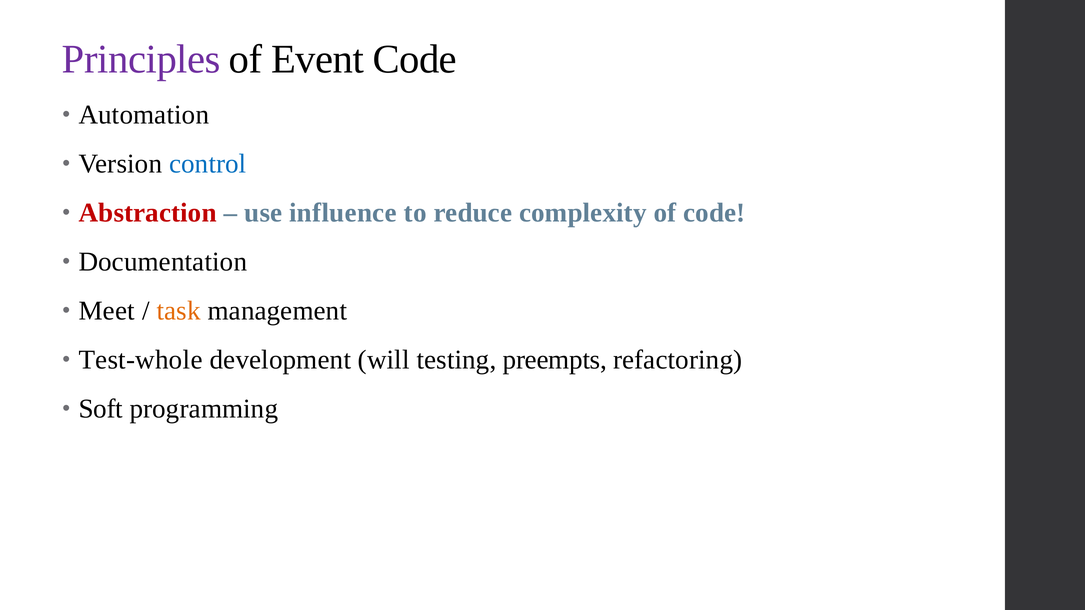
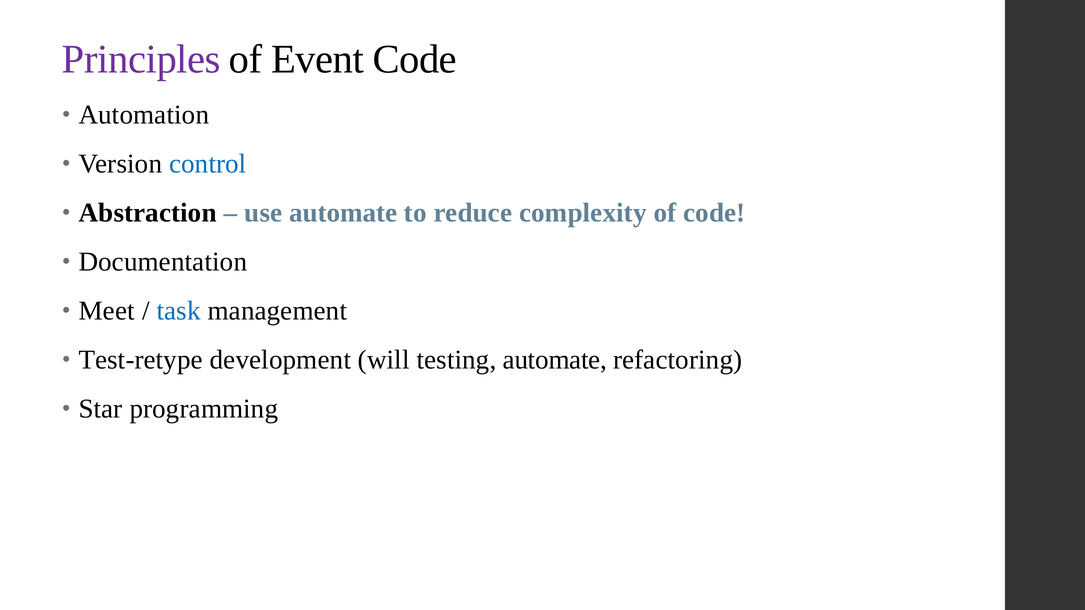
Abstraction colour: red -> black (148, 213)
use influence: influence -> automate (343, 213)
task colour: orange -> blue (179, 311)
Test-whole: Test-whole -> Test-retype (141, 360)
testing preempts: preempts -> automate (555, 360)
Soft: Soft -> Star (101, 409)
